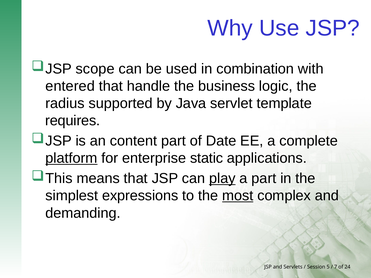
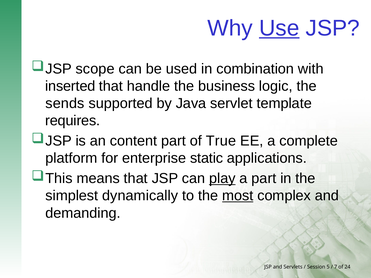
Use underline: none -> present (279, 28)
entered: entered -> inserted (70, 86)
radius: radius -> sends (65, 103)
Date: Date -> True (221, 141)
platform underline: present -> none (71, 158)
expressions: expressions -> dynamically (140, 196)
